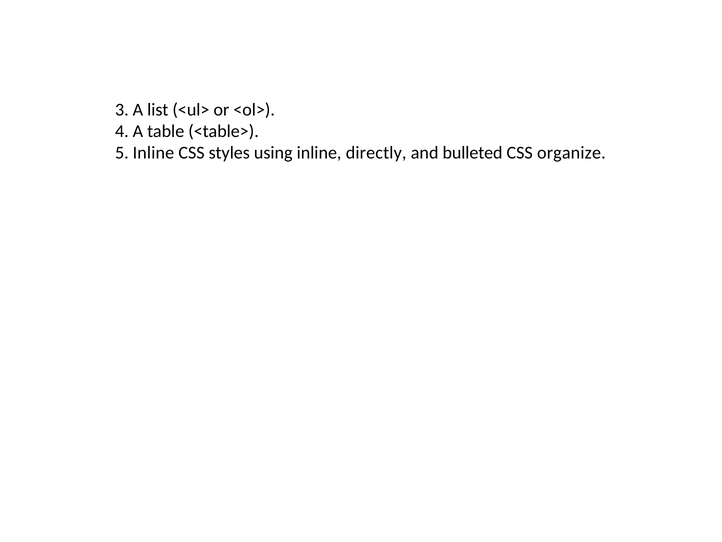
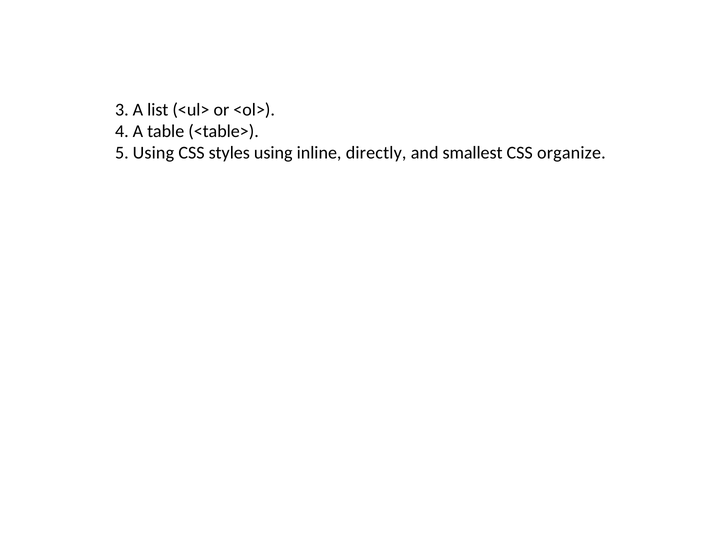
5 Inline: Inline -> Using (153, 153)
bulleted: bulleted -> smallest (473, 153)
